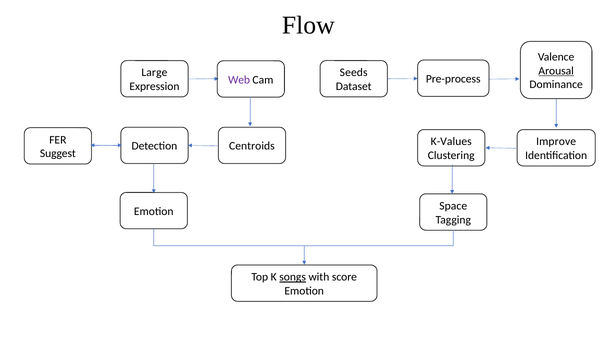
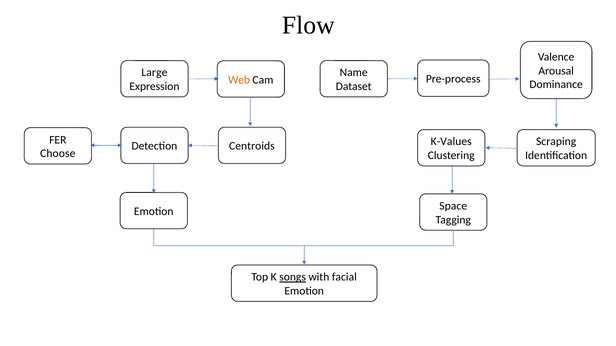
Arousal underline: present -> none (556, 71)
Seeds: Seeds -> Name (354, 73)
Web colour: purple -> orange (239, 80)
Improve: Improve -> Scraping (556, 142)
Suggest: Suggest -> Choose (58, 154)
score: score -> facial (344, 277)
